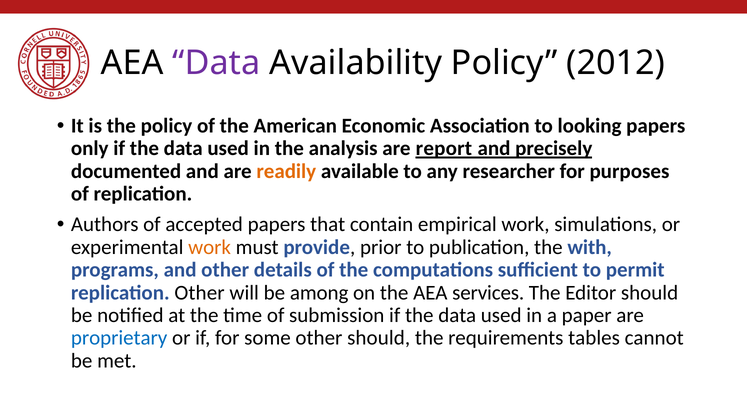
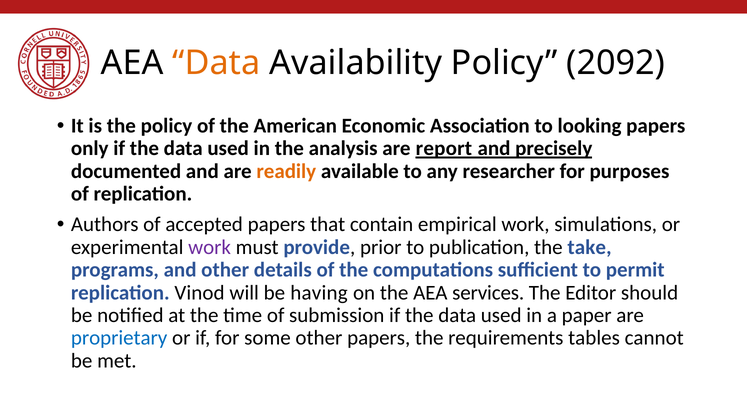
Data colour: purple -> orange (216, 63)
2012: 2012 -> 2092 (616, 63)
work colour: orange -> purple (210, 247)
with: with -> take (590, 247)
replication Other: Other -> Vinod (200, 293)
among: among -> having (319, 293)
other should: should -> papers (379, 338)
